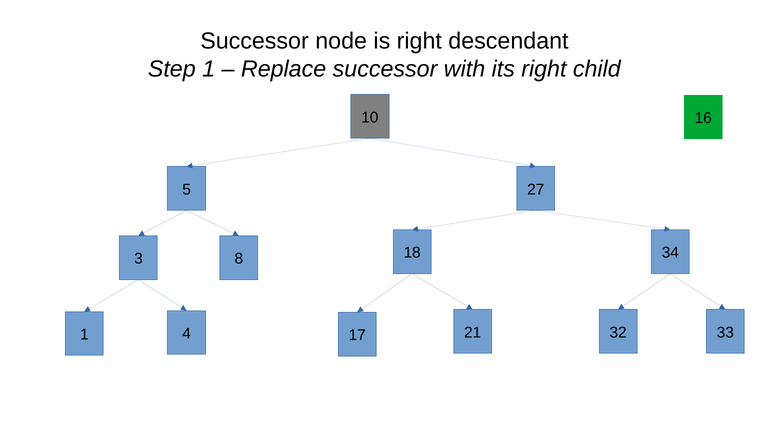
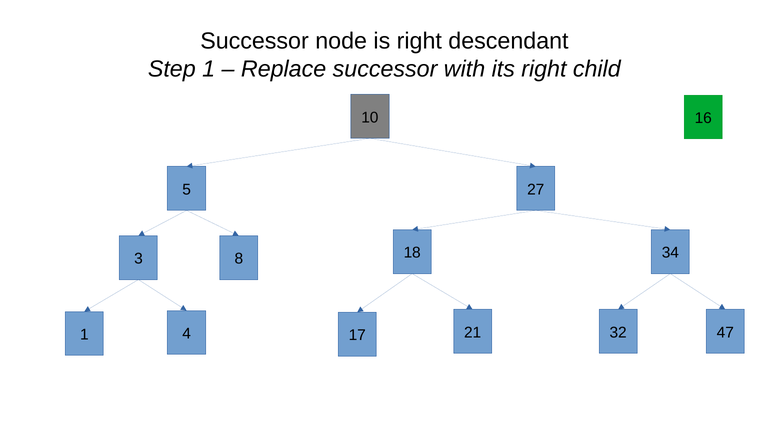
33: 33 -> 47 (725, 332)
